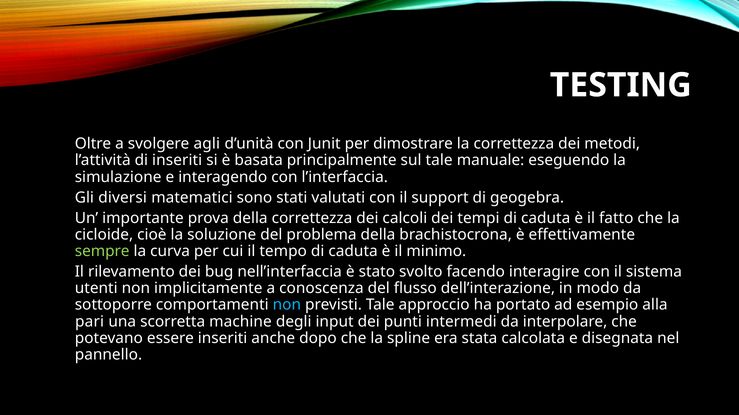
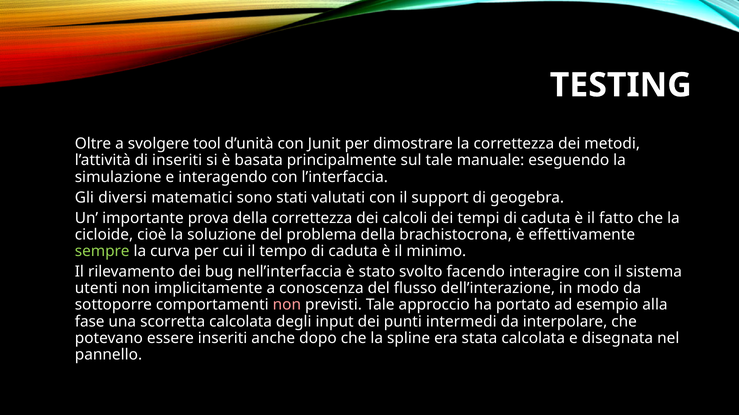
agli: agli -> tool (207, 144)
non colour: light blue -> pink (287, 305)
pari: pari -> fase (90, 322)
scorretta machine: machine -> calcolata (241, 322)
